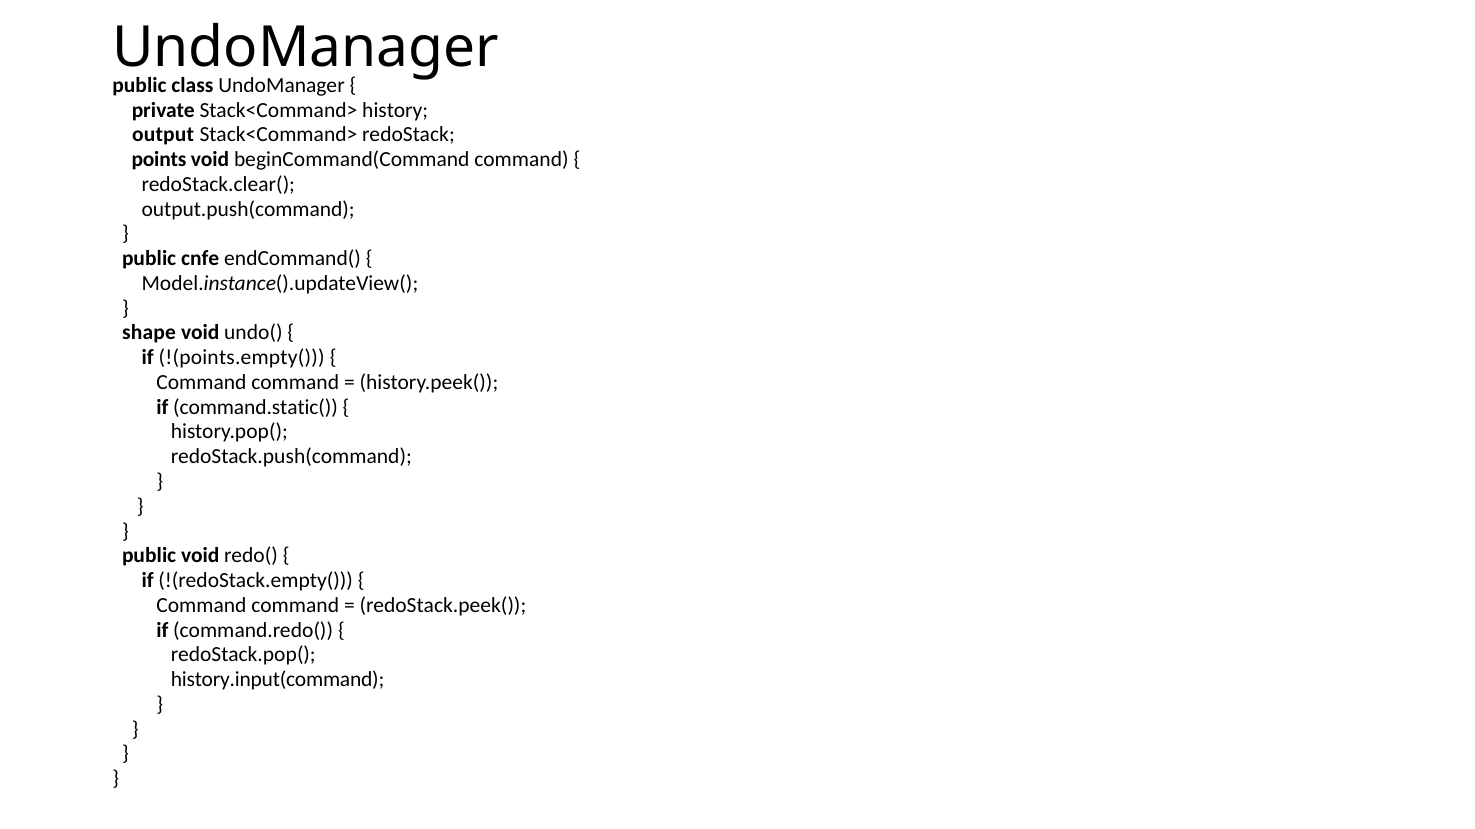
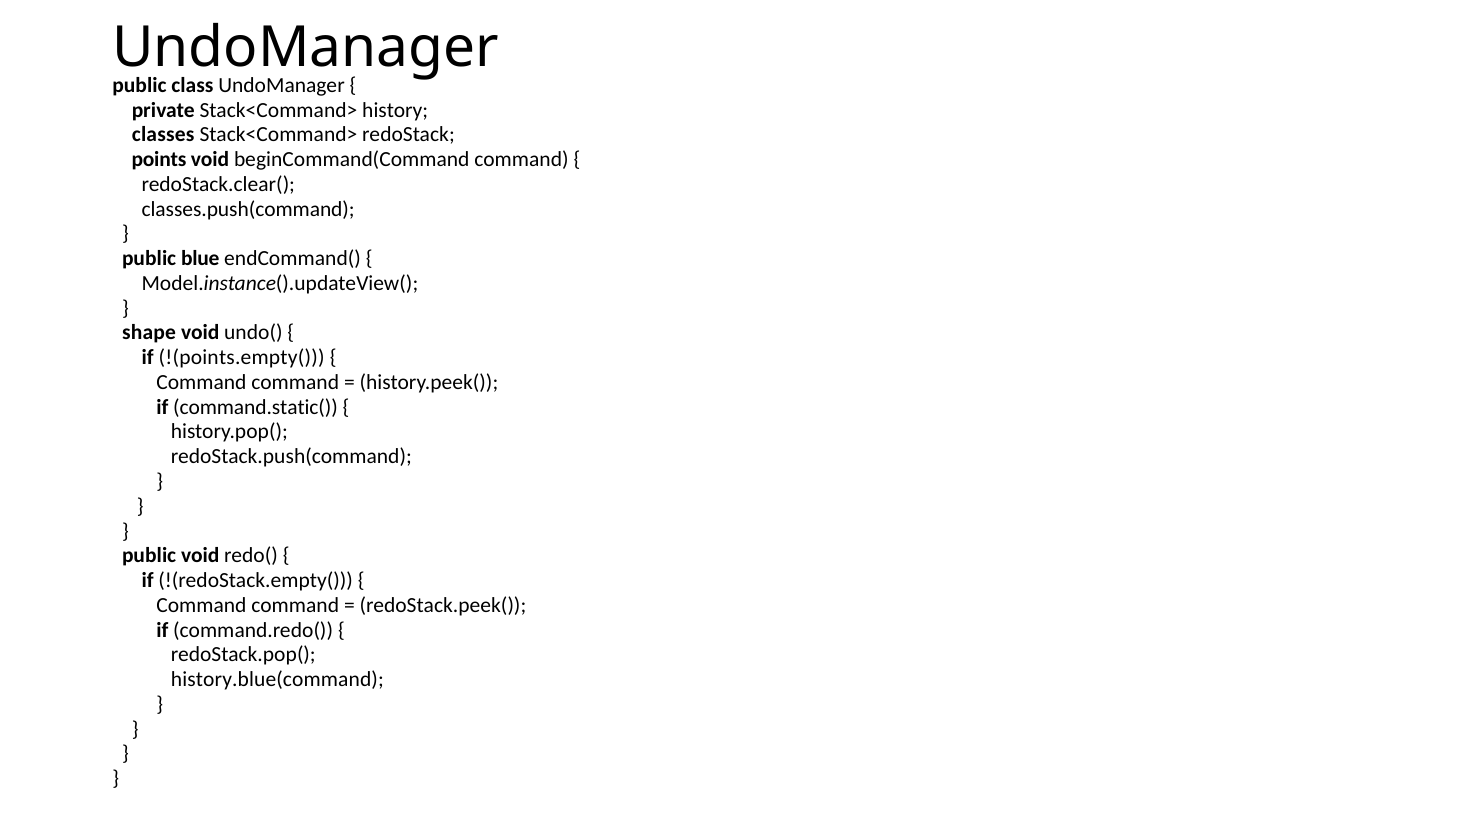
output: output -> classes (163, 135)
output.push(command: output.push(command -> classes.push(command (248, 209)
cnfe: cnfe -> blue (200, 259)
history.input(command: history.input(command -> history.blue(command (277, 680)
